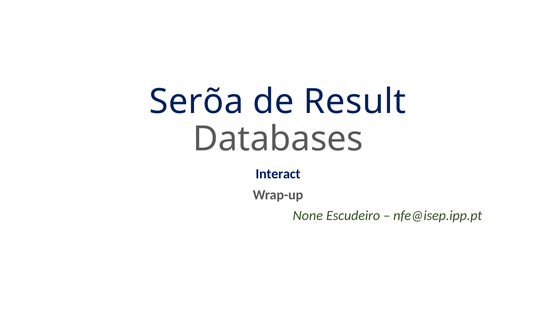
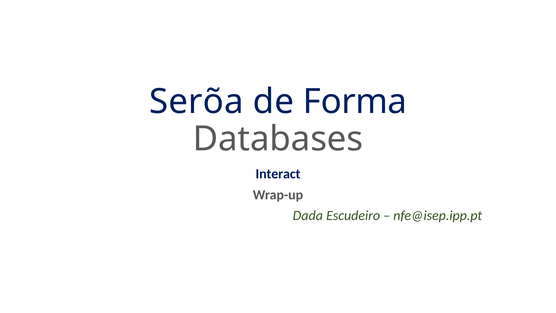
Result: Result -> Forma (355, 101)
None: None -> Dada (308, 215)
